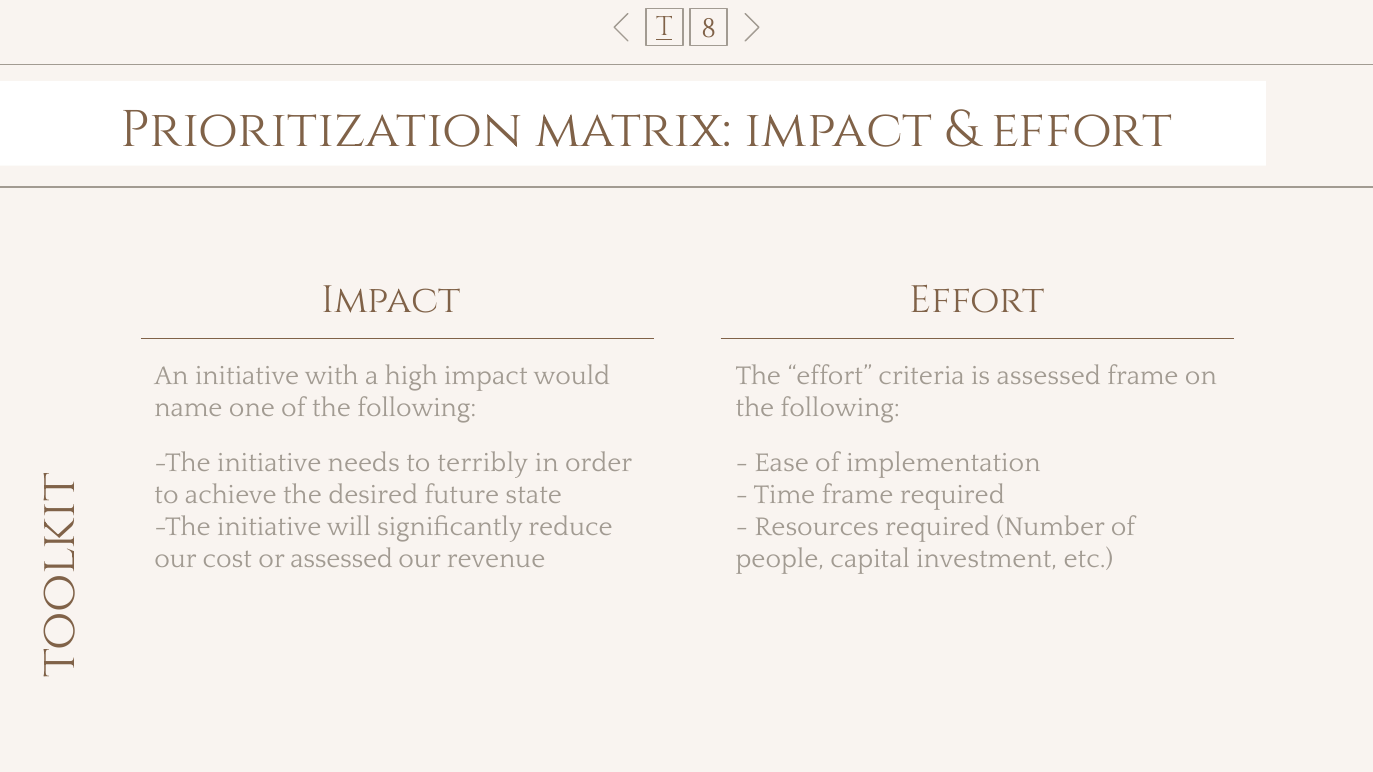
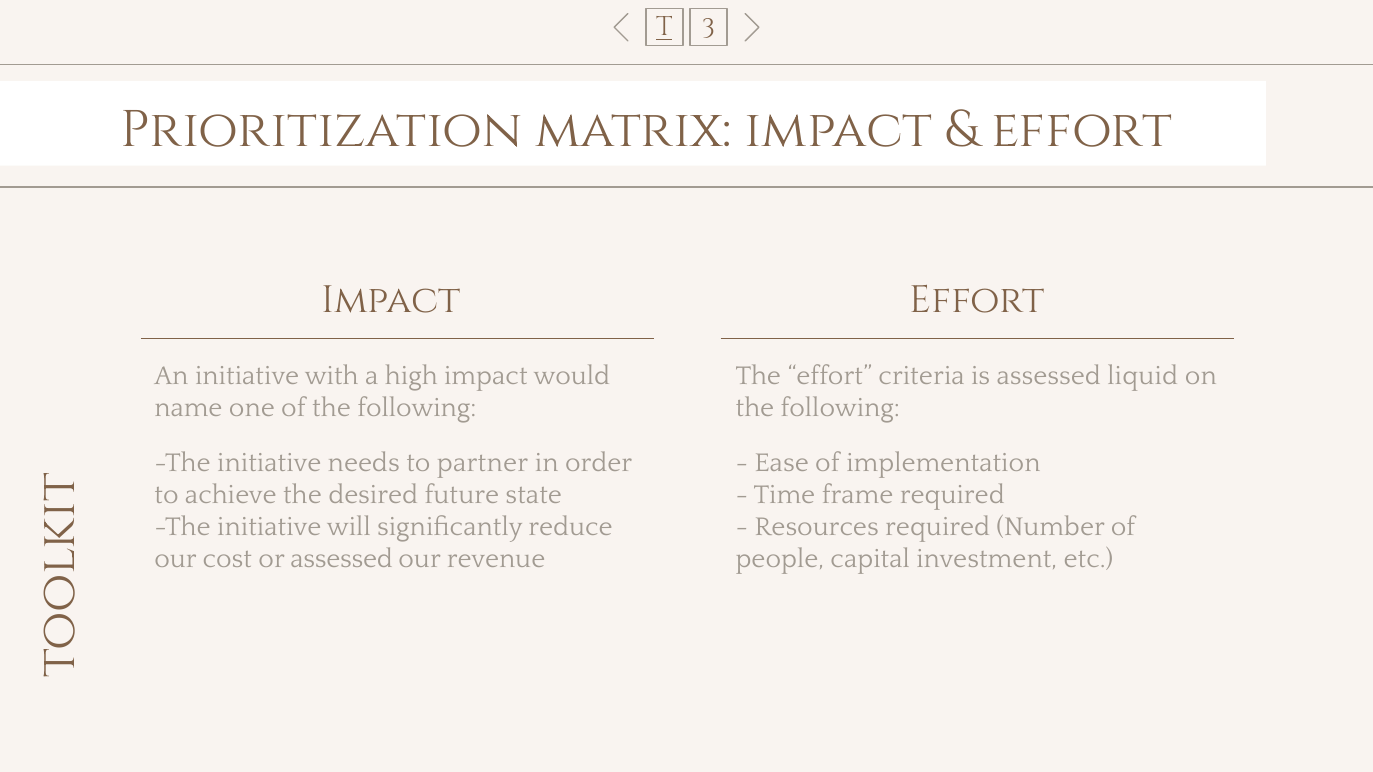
8: 8 -> 3 (709, 29)
assessed frame: frame -> liquid (1143, 376)
terribly: terribly -> partner (483, 463)
